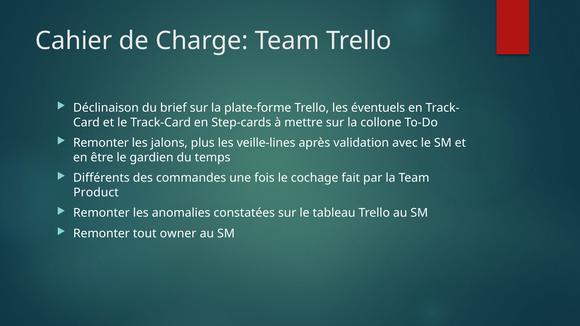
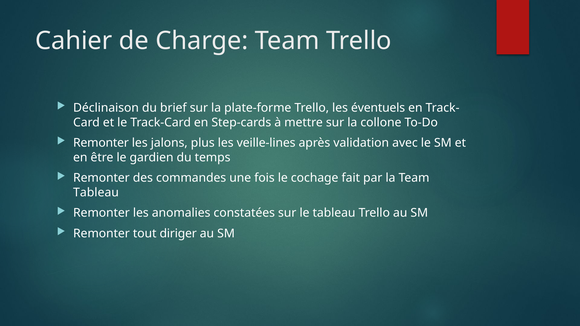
Différents: Différents -> Remonter (101, 178)
Product: Product -> Tableau (96, 193)
owner: owner -> diriger (178, 234)
